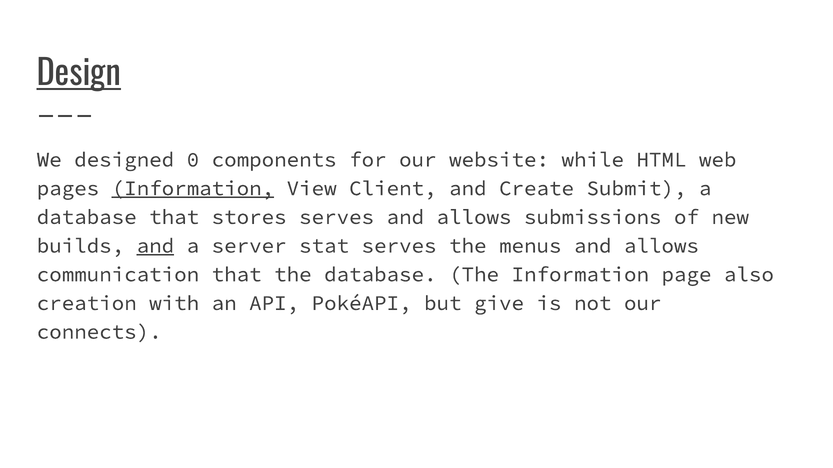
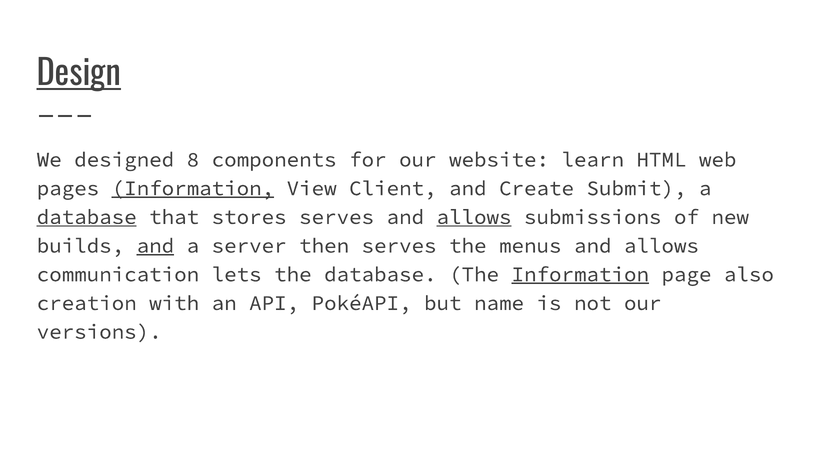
0: 0 -> 8 (193, 160)
while: while -> learn (593, 160)
database underline: none -> present (87, 217)
allows underline: none -> present (474, 217)
stat: stat -> then (324, 246)
communication that: that -> lets (237, 275)
Information underline: none -> present (580, 275)
give: give -> name (499, 303)
connects: connects -> versions (99, 332)
